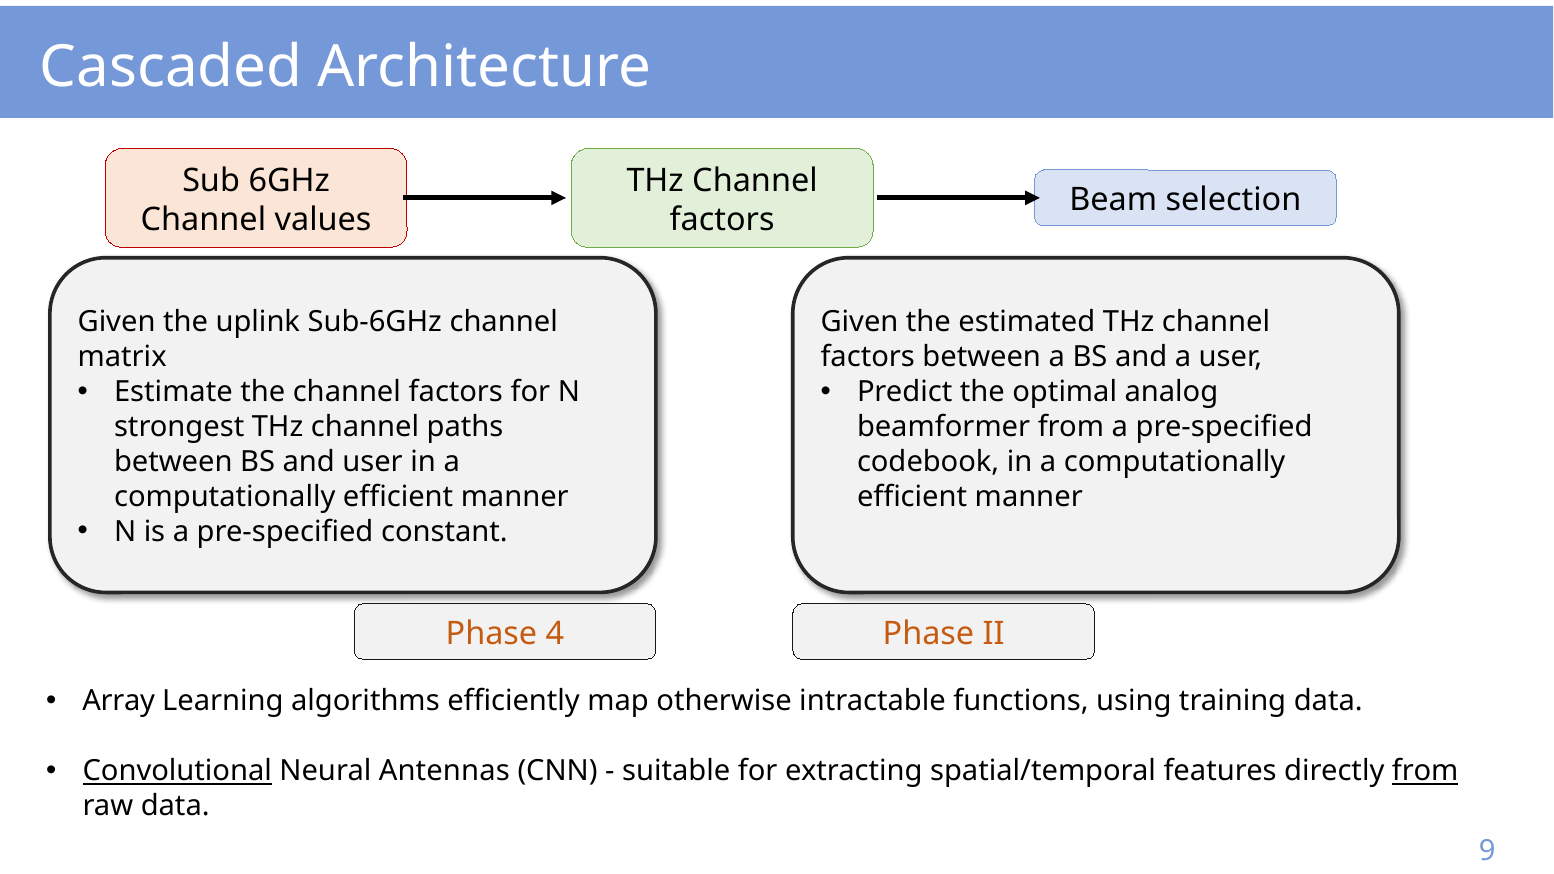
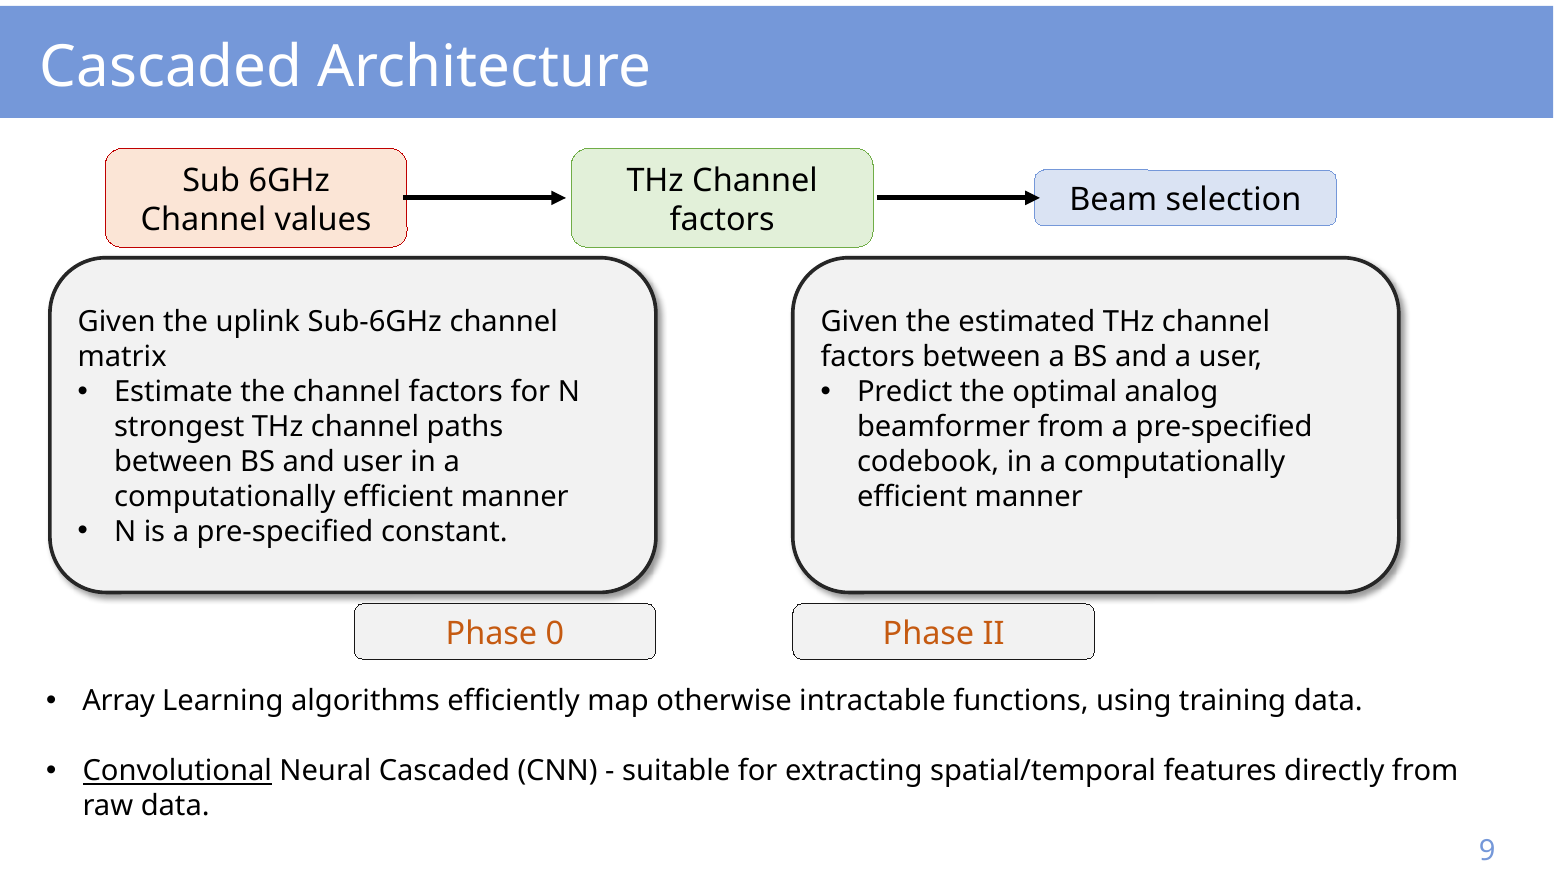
4: 4 -> 0 (555, 634)
Neural Antennas: Antennas -> Cascaded (444, 771)
from underline: present -> none (1425, 771)
